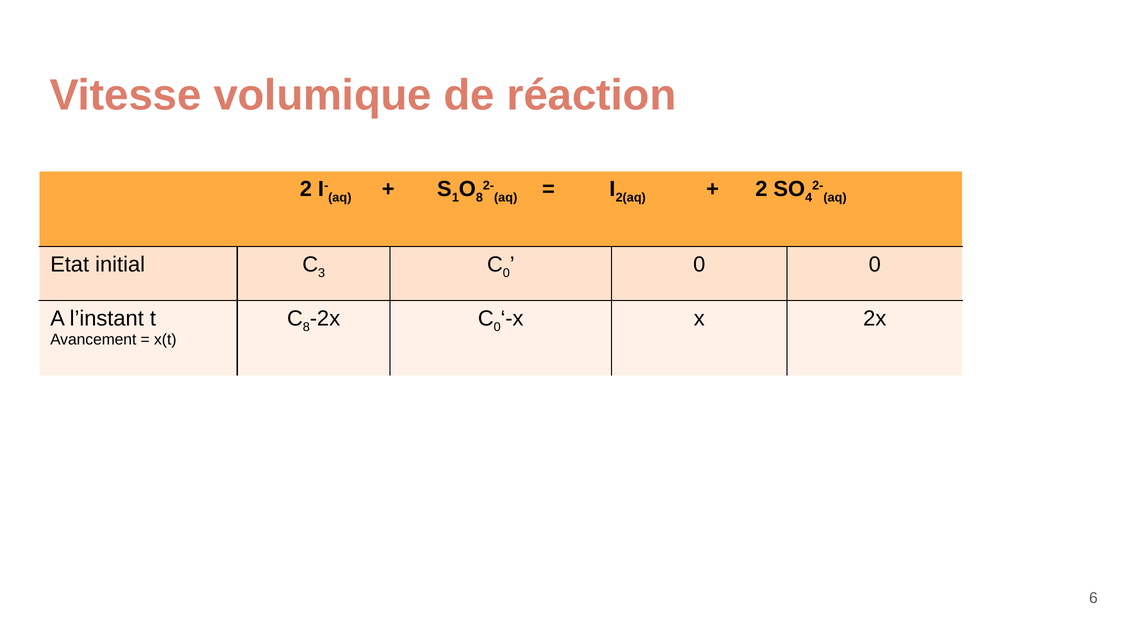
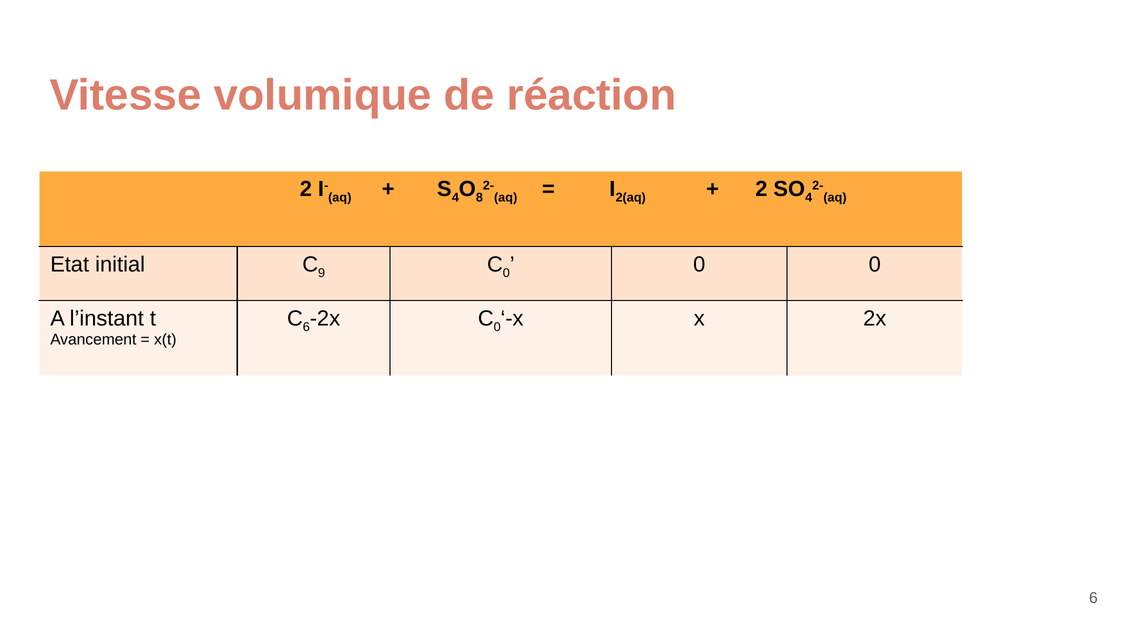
1: 1 -> 4 (455, 198)
3: 3 -> 9 (322, 273)
8: 8 -> 6 (306, 327)
